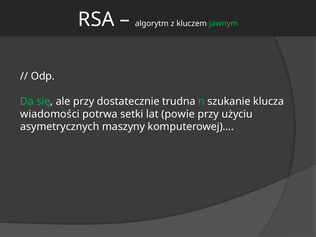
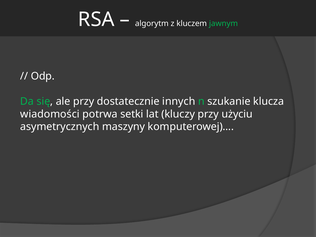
trudna: trudna -> innych (179, 101)
powie: powie -> kluczy (178, 114)
